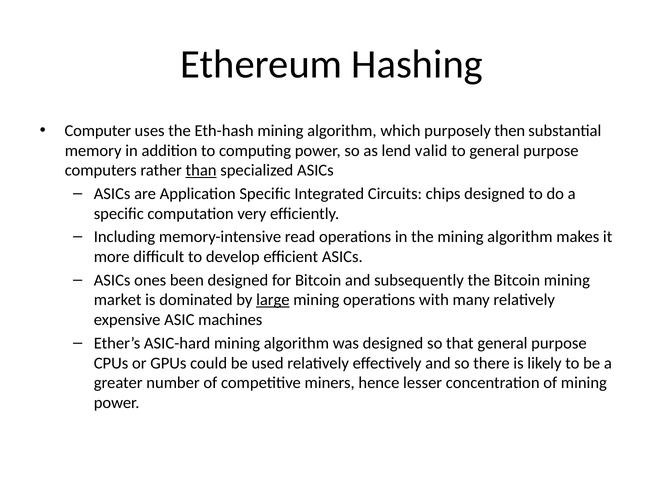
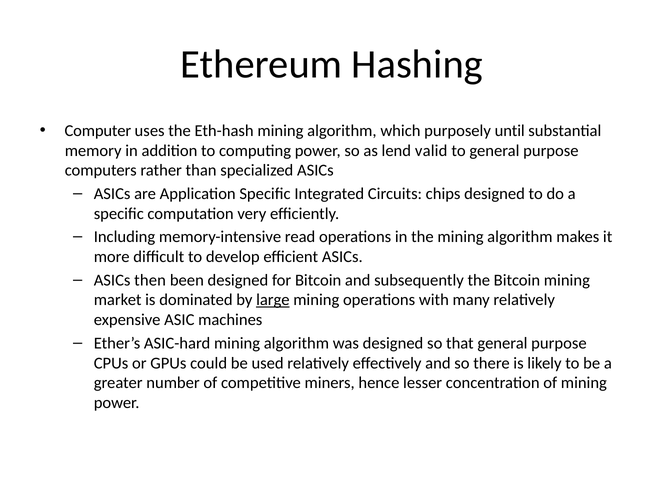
then: then -> until (510, 131)
than underline: present -> none (201, 170)
ones: ones -> then (150, 280)
